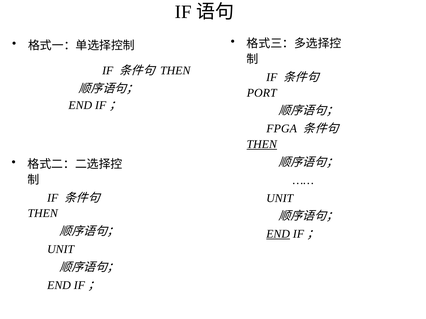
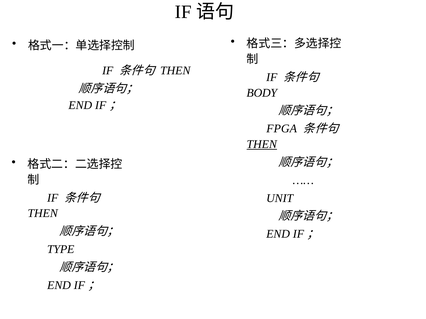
PORT: PORT -> BODY (262, 93)
END underline: present -> none (278, 234)
UNIT: UNIT -> TYPE (61, 250)
